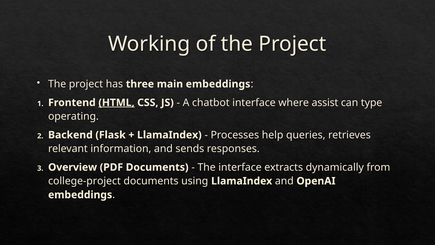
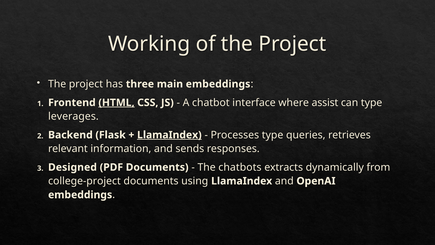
operating: operating -> leverages (73, 116)
LlamaIndex underline: none -> present (169, 135)
Processes help: help -> type (273, 135)
Overview: Overview -> Designed (73, 167)
The interface: interface -> chatbots (240, 167)
